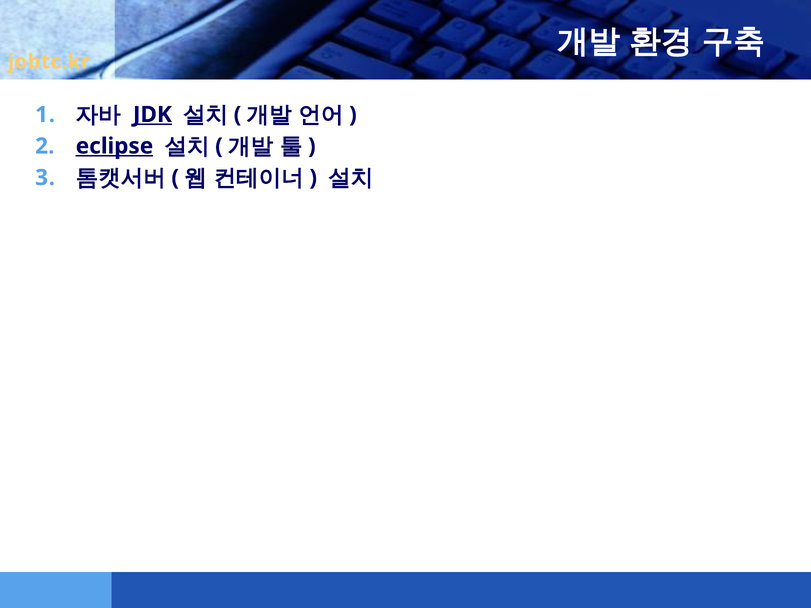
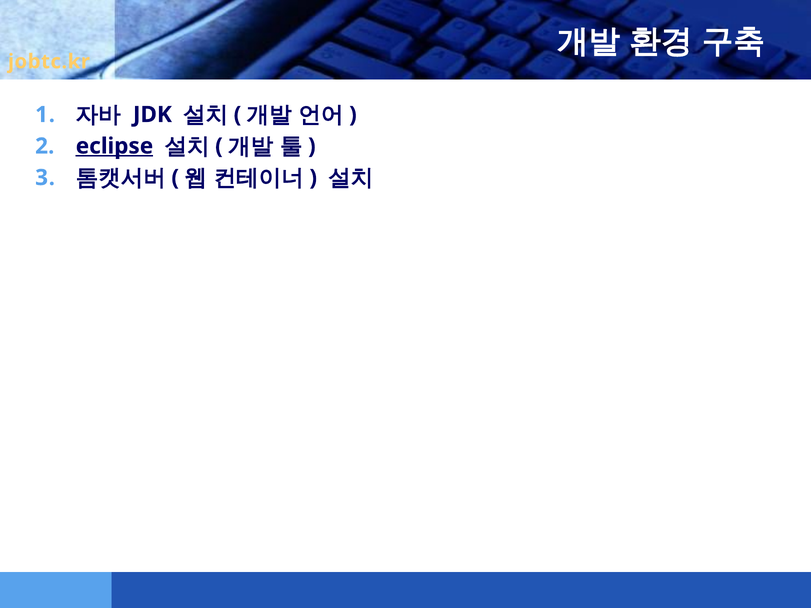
JDK underline: present -> none (152, 115)
